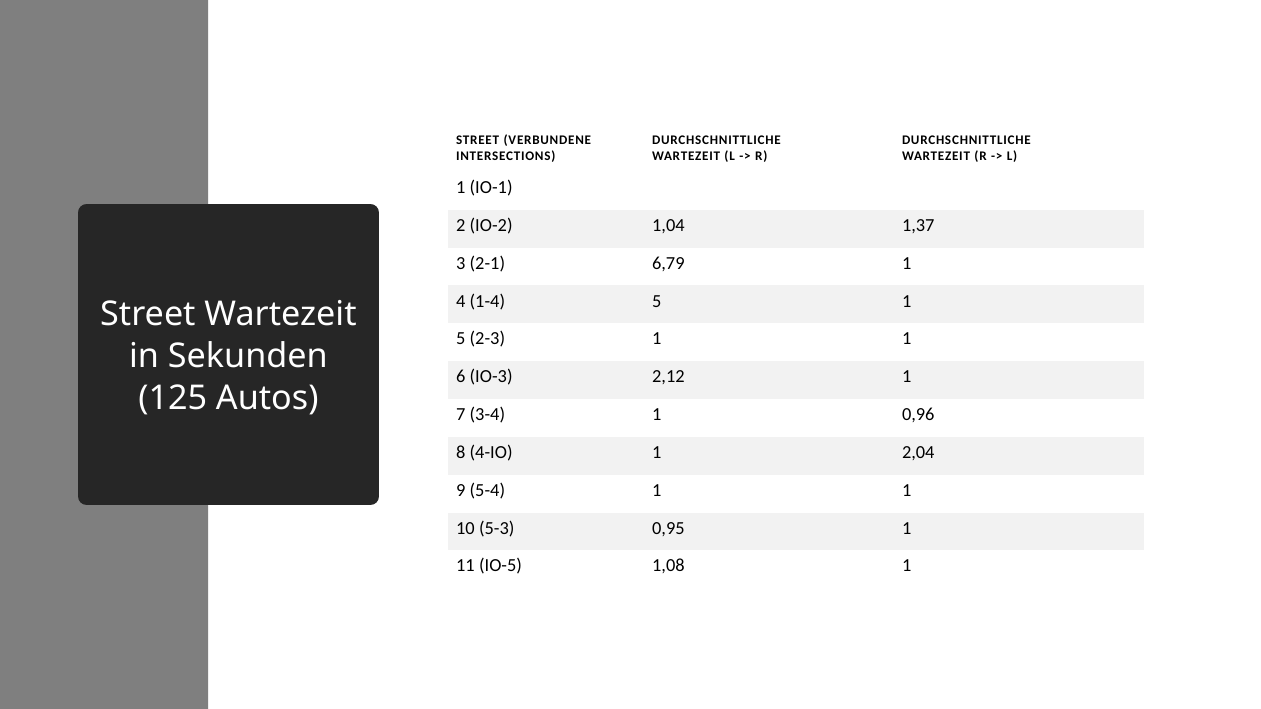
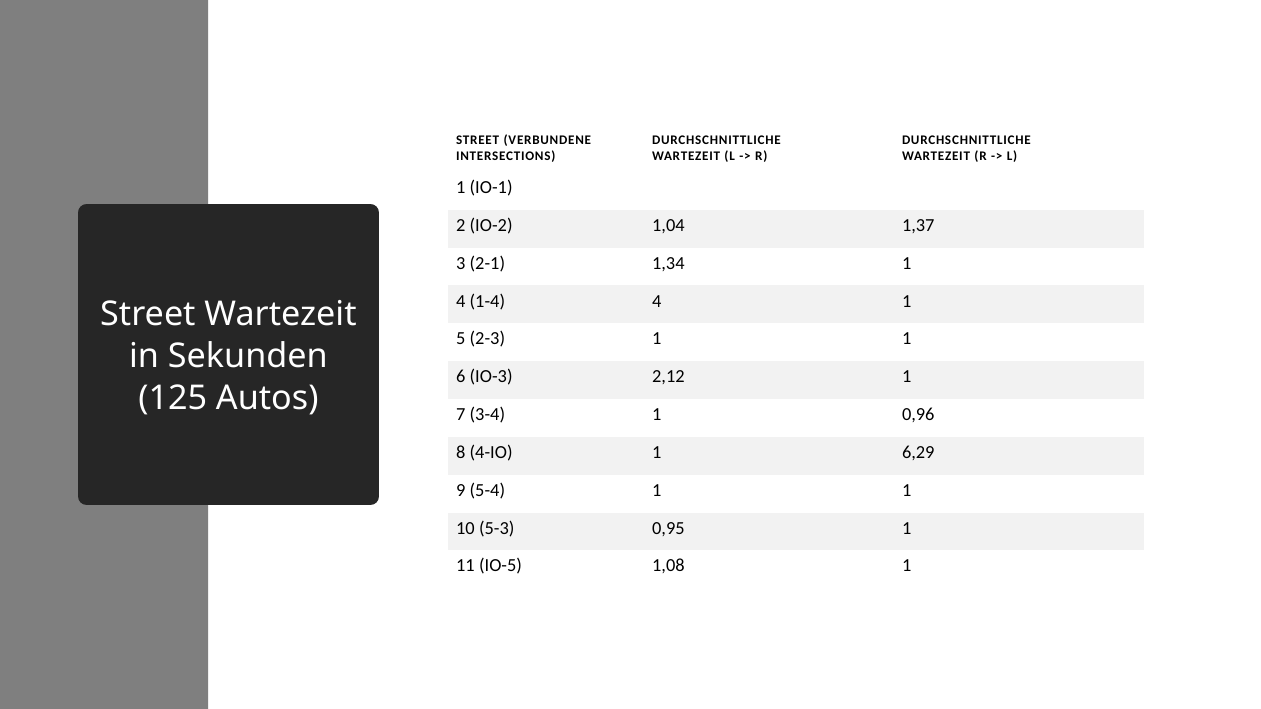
6,79: 6,79 -> 1,34 (668, 263)
1-4 5: 5 -> 4 (657, 301)
2,04: 2,04 -> 6,29 (918, 453)
